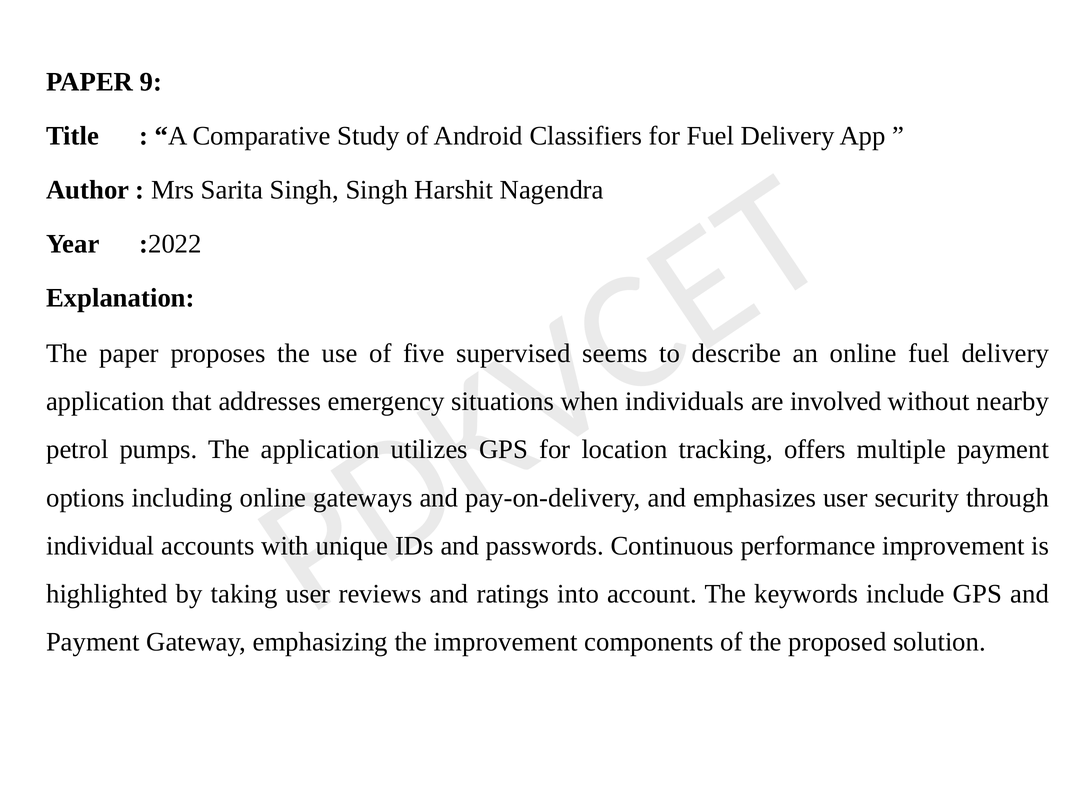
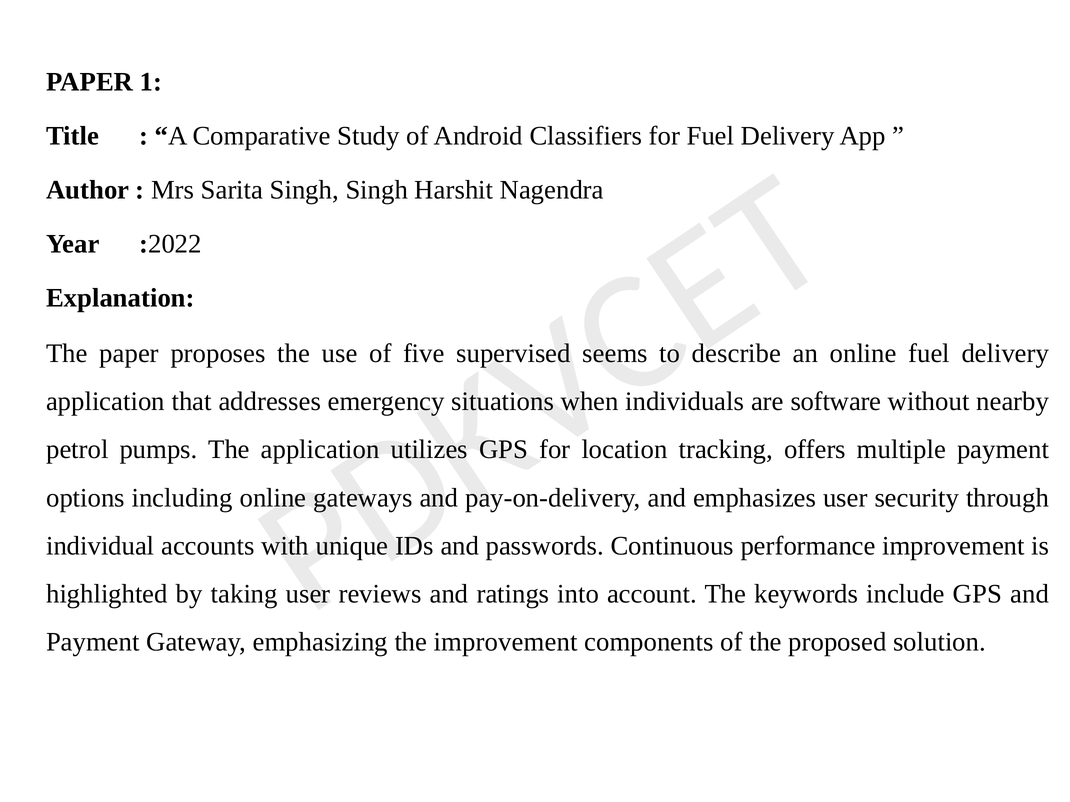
9: 9 -> 1 (151, 82)
involved: involved -> software (836, 402)
